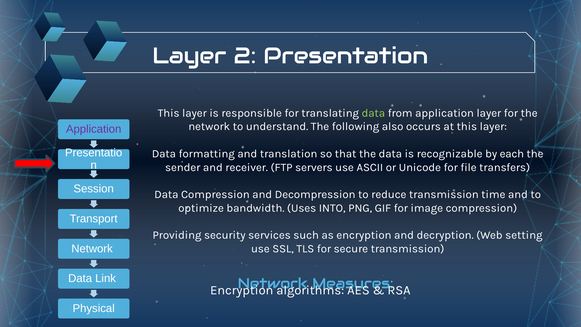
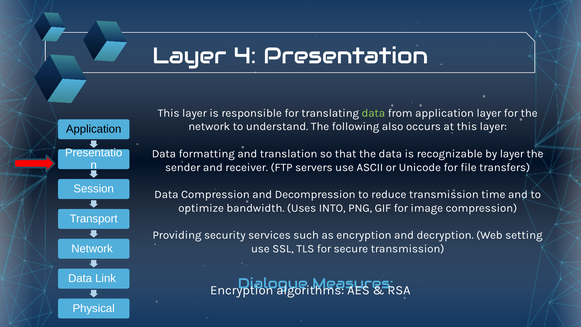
2: 2 -> 4 (245, 56)
Application colour: purple -> black (94, 129)
by each: each -> layer (512, 154)
Network: Network -> Dialogue (273, 283)
